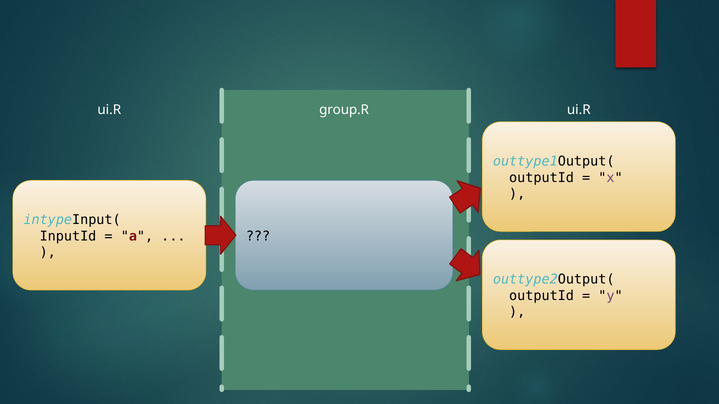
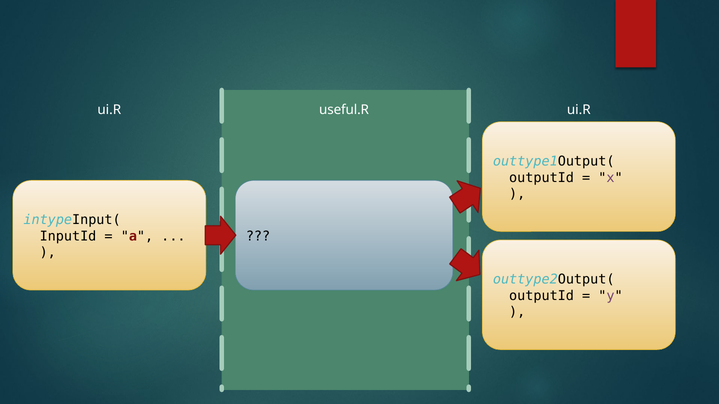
group.R: group.R -> useful.R (344, 110)
